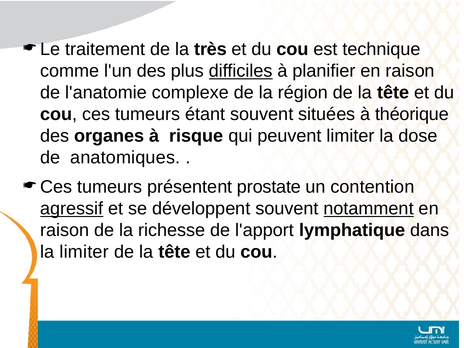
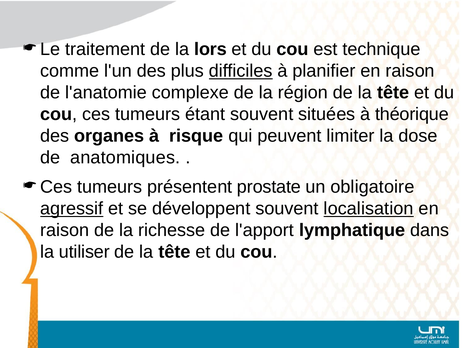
très: très -> lors (211, 49)
contention: contention -> obligatoire (372, 187)
notamment: notamment -> localisation (369, 209)
la limiter: limiter -> utiliser (84, 252)
